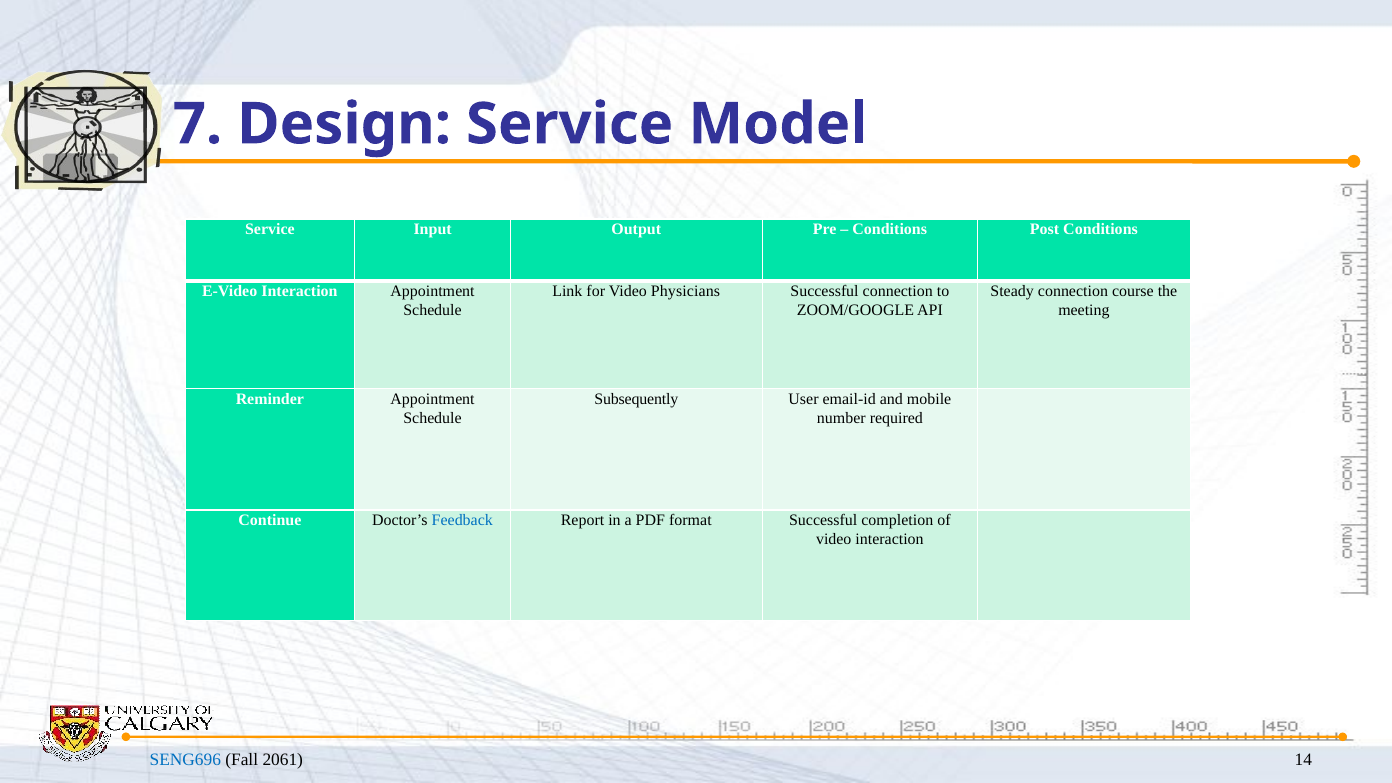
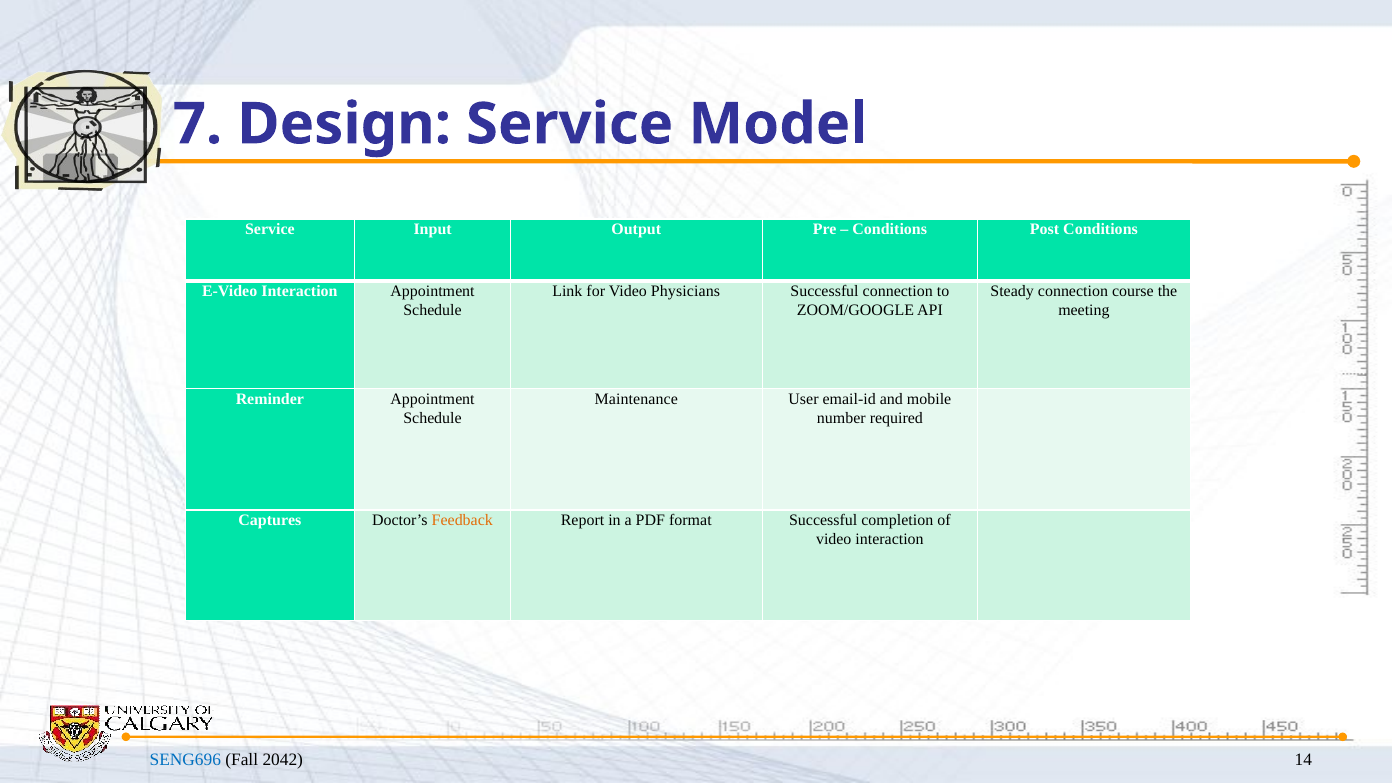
Subsequently: Subsequently -> Maintenance (636, 399)
Continue: Continue -> Captures (270, 520)
Feedback colour: blue -> orange (462, 520)
2061: 2061 -> 2042 (283, 760)
